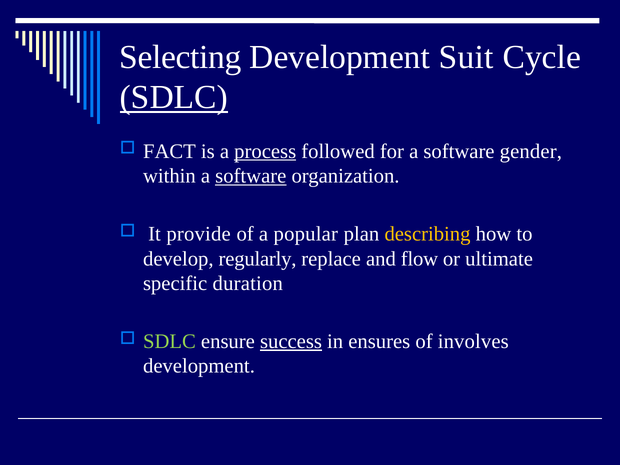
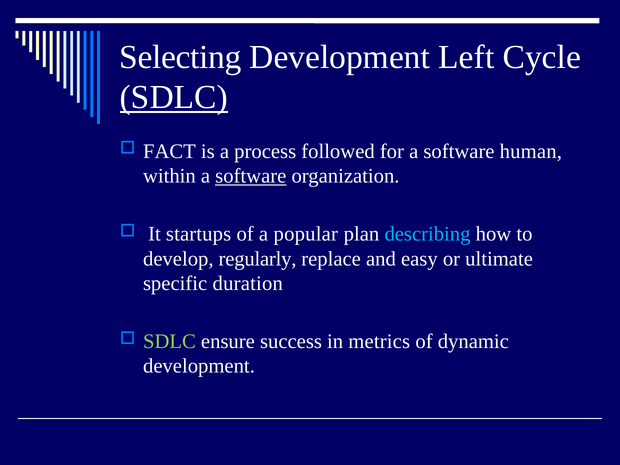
Suit: Suit -> Left (466, 57)
process underline: present -> none (265, 151)
gender: gender -> human (531, 151)
provide: provide -> startups (199, 234)
describing colour: yellow -> light blue (428, 234)
flow: flow -> easy (419, 259)
success underline: present -> none (291, 341)
ensures: ensures -> metrics (379, 341)
involves: involves -> dynamic (473, 341)
